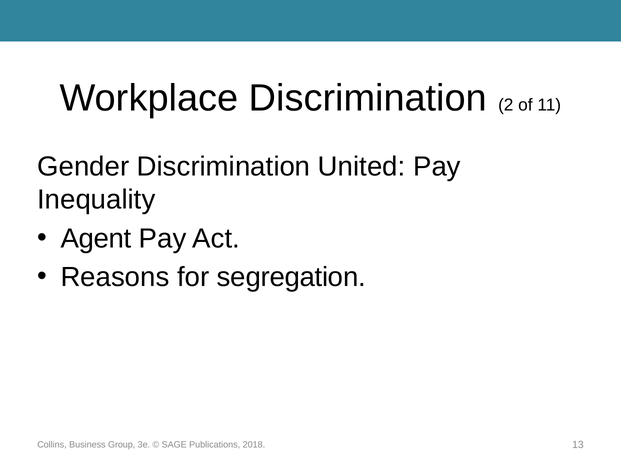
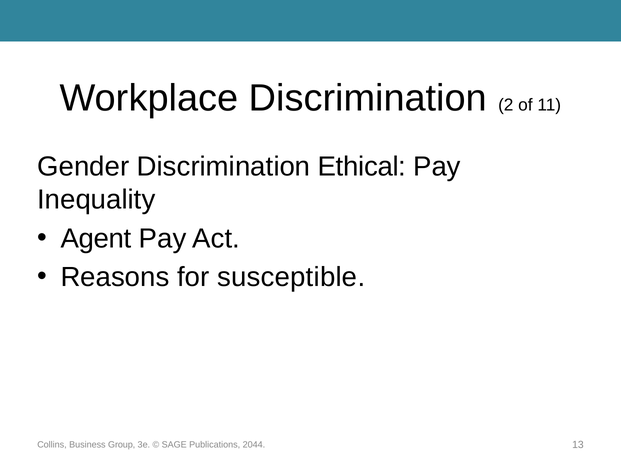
United: United -> Ethical (362, 167)
segregation: segregation -> susceptible (291, 277)
2018: 2018 -> 2044 (254, 445)
